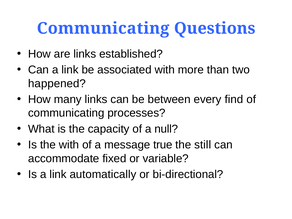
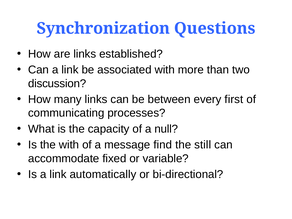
Communicating: Communicating -> Synchronization (103, 28)
happened: happened -> discussion (57, 83)
find: find -> first (234, 99)
true: true -> find (163, 145)
